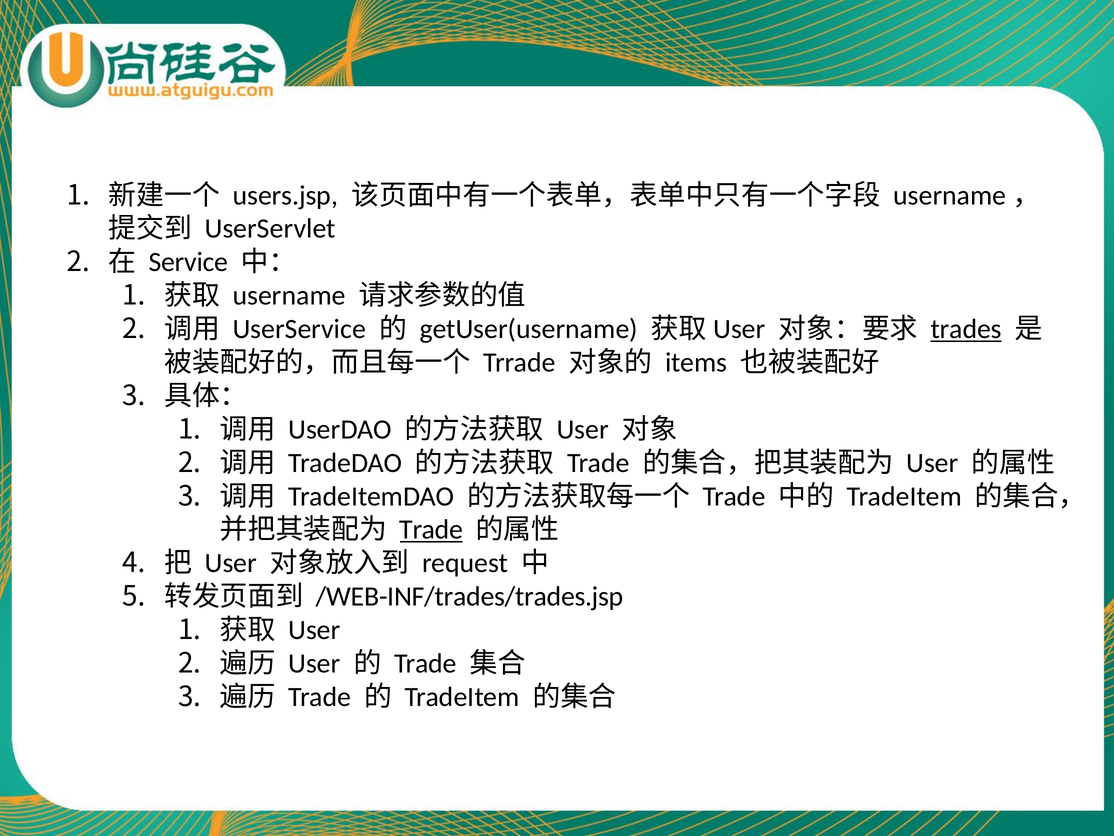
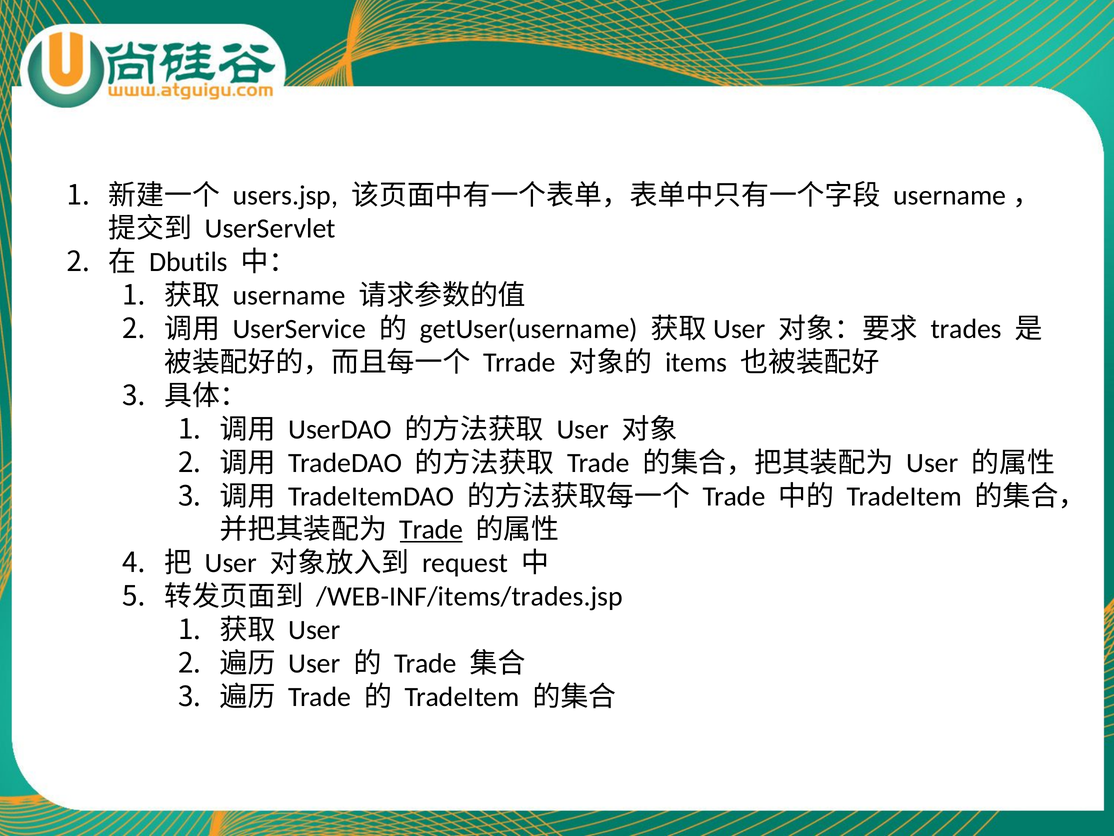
Service: Service -> Dbutils (188, 262)
trades underline: present -> none (966, 329)
/WEB-INF/trades/trades.jsp: /WEB-INF/trades/trades.jsp -> /WEB-INF/items/trades.jsp (470, 596)
